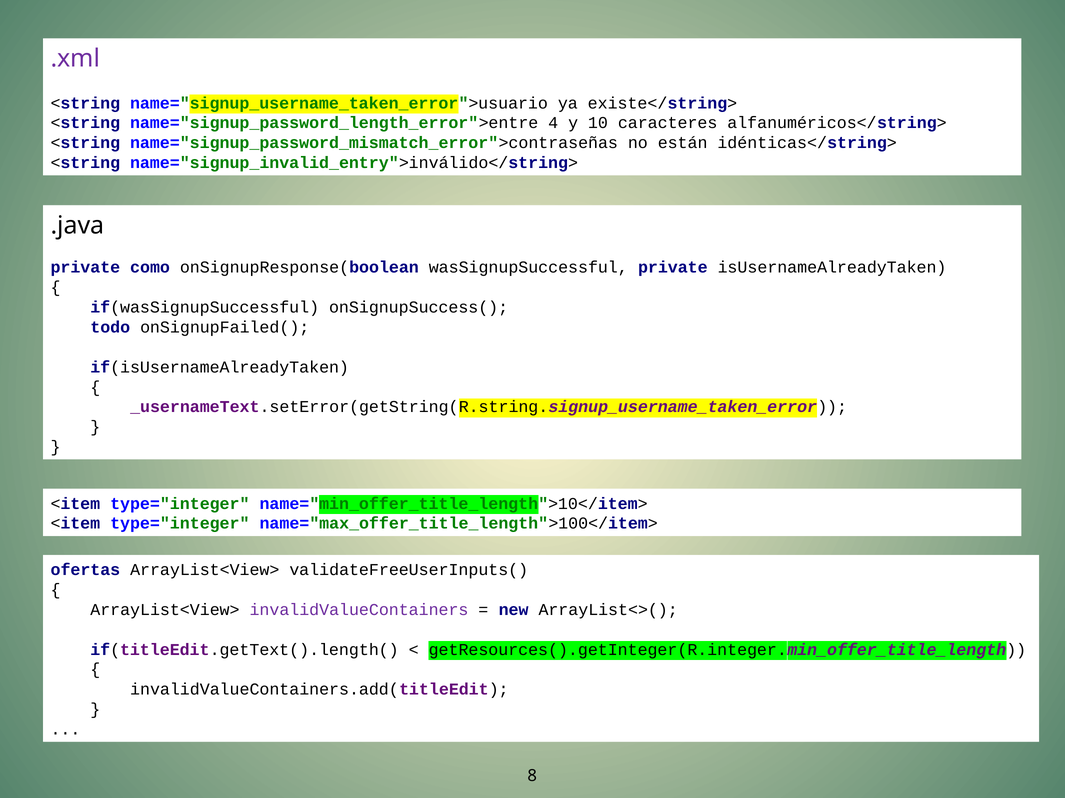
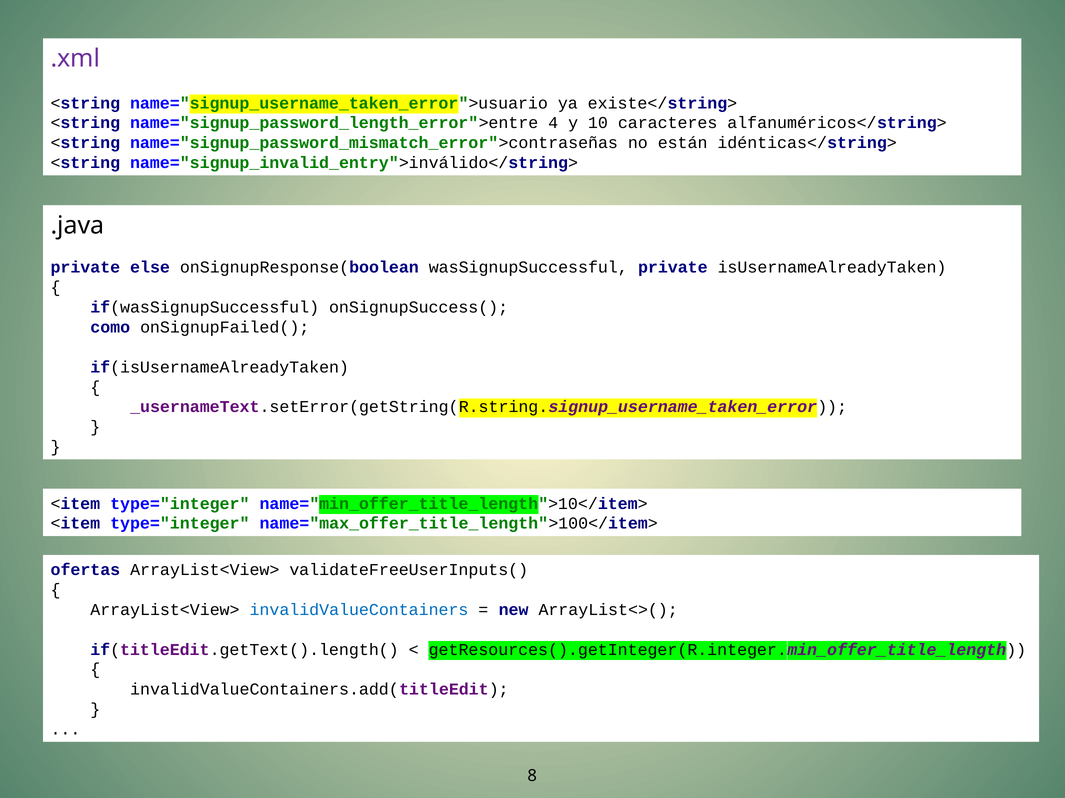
como: como -> else (150, 268)
todo: todo -> como (110, 328)
invalidValueContainers colour: purple -> blue (359, 610)
